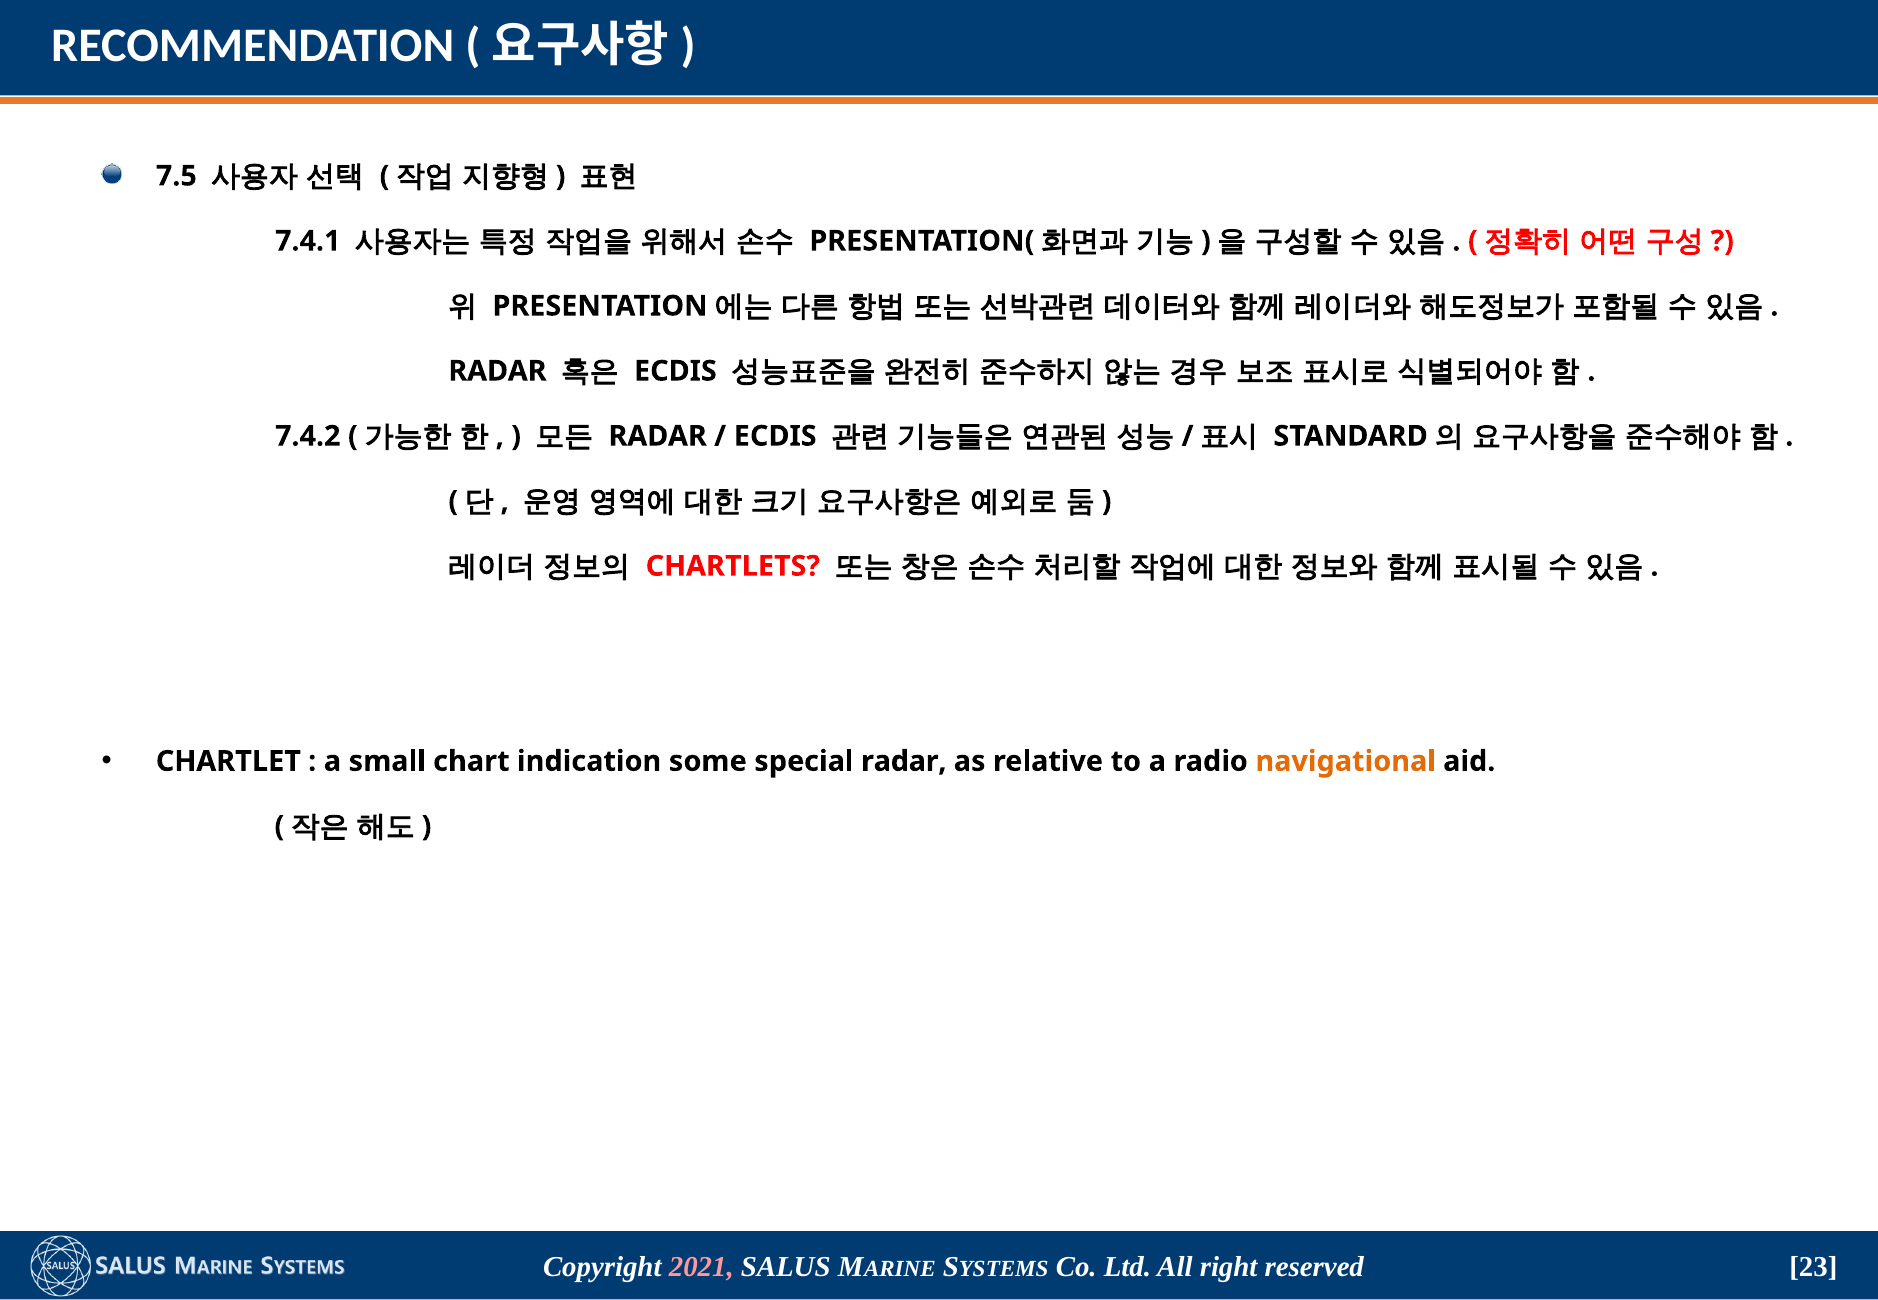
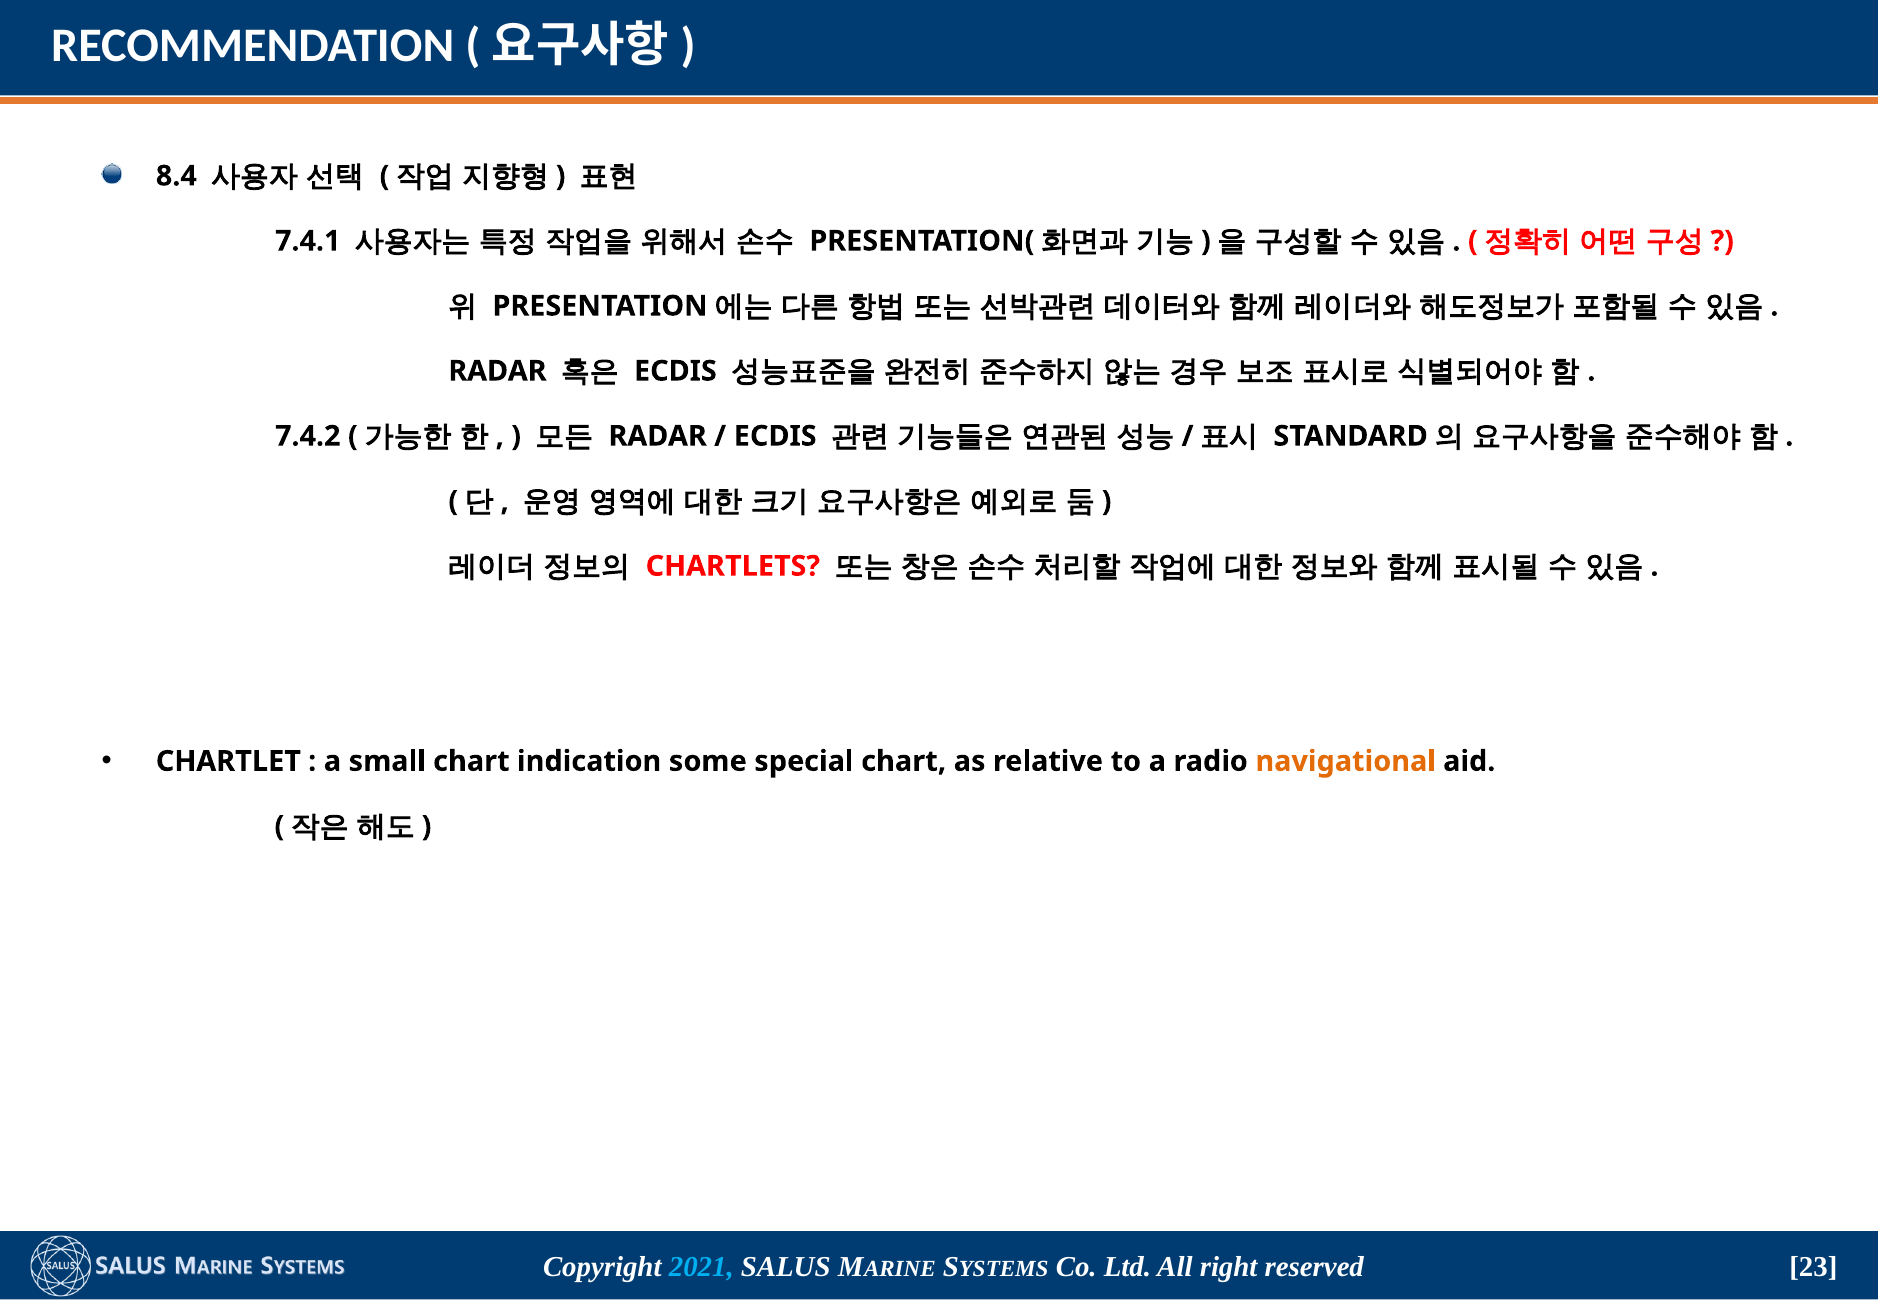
7.5: 7.5 -> 8.4 (176, 176)
special radar: radar -> chart (904, 761)
2021 colour: pink -> light blue (701, 1267)
